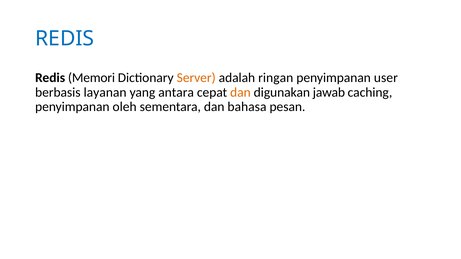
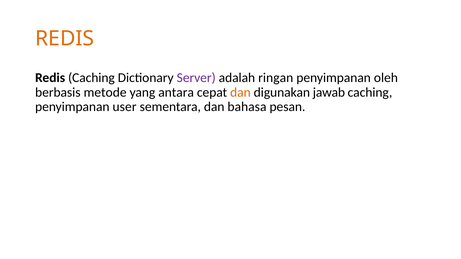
REDIS colour: blue -> orange (65, 39)
Redis Memori: Memori -> Caching (91, 78)
Server colour: orange -> purple (196, 78)
user: user -> oleh (386, 78)
layanan: layanan -> metode (105, 92)
oleh: oleh -> user (125, 107)
